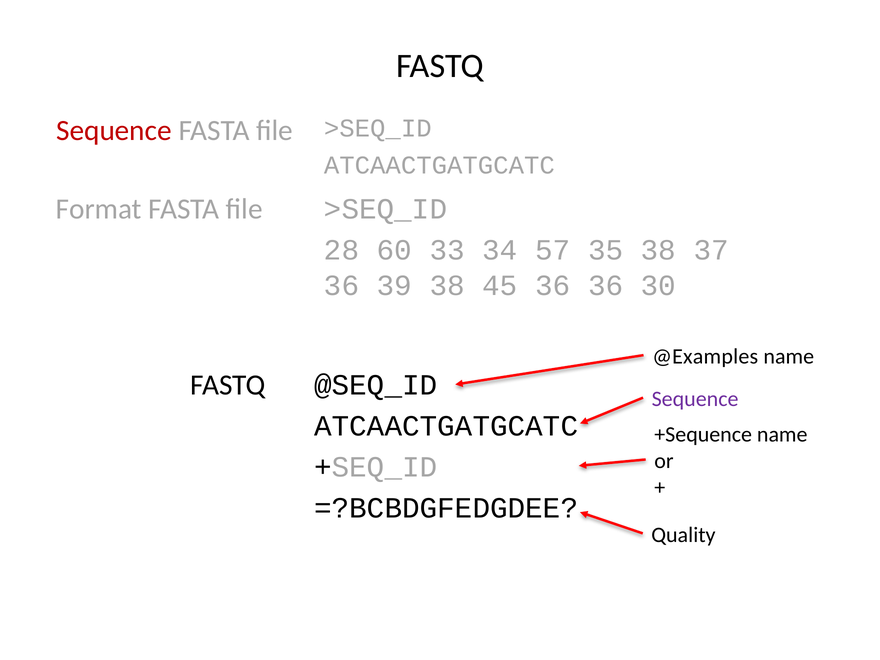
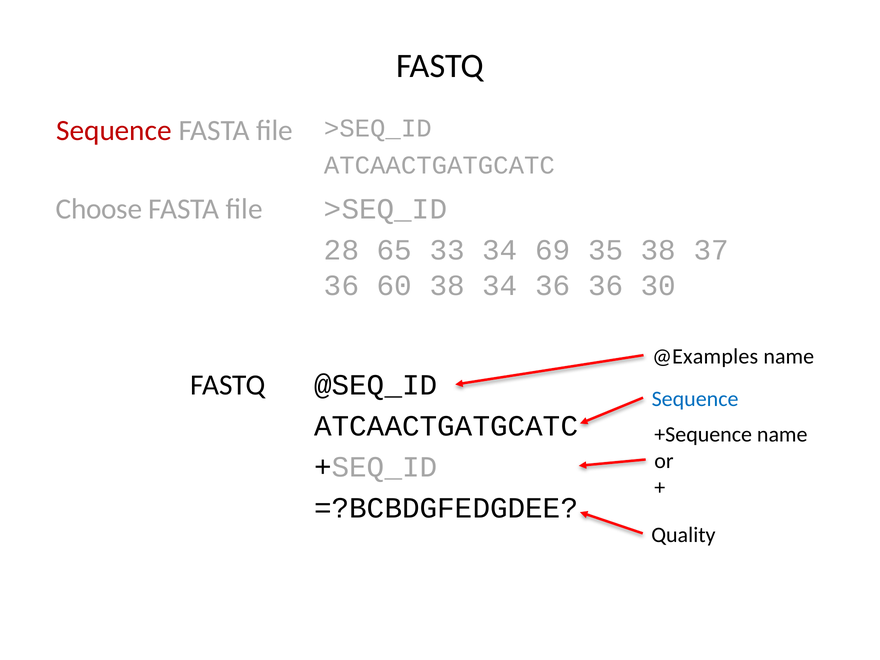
Format: Format -> Choose (99, 209)
60: 60 -> 65 (394, 250)
57: 57 -> 69 (553, 250)
39: 39 -> 60 (394, 285)
38 45: 45 -> 34 (500, 285)
Sequence colour: purple -> blue (695, 399)
